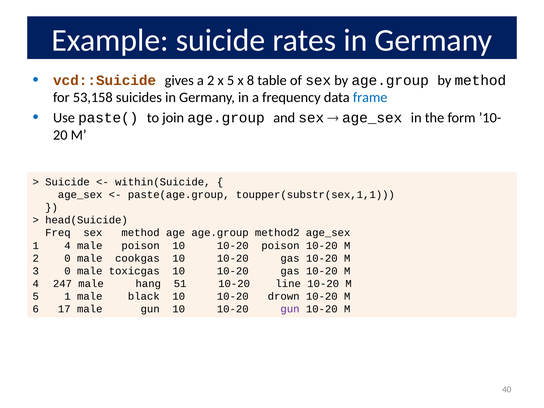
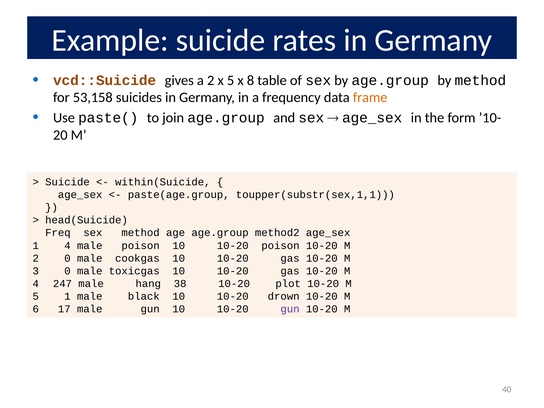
frame colour: blue -> orange (370, 98)
51: 51 -> 38 (180, 284)
line: line -> plot (288, 284)
